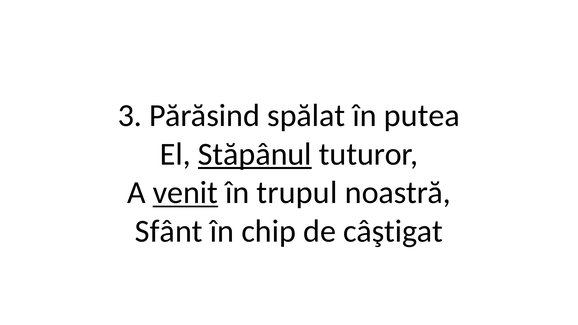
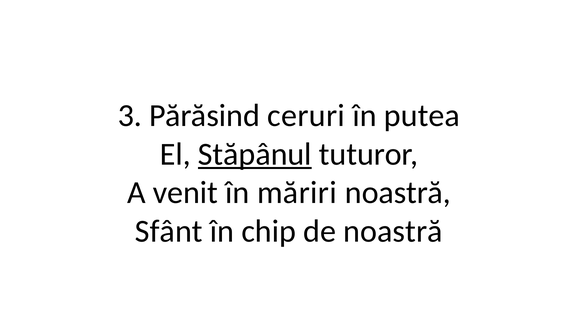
spălat: spălat -> ceruri (306, 116)
venit underline: present -> none (185, 193)
trupul: trupul -> măriri (297, 193)
de câştigat: câştigat -> noastră (393, 231)
